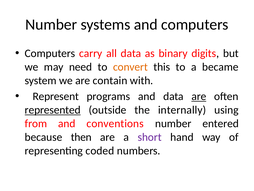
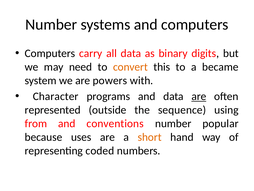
contain: contain -> powers (110, 80)
Represent: Represent -> Character (56, 96)
represented underline: present -> none (53, 110)
internally: internally -> sequence (182, 110)
entered: entered -> popular (221, 123)
then: then -> uses (81, 137)
short colour: purple -> orange (150, 137)
